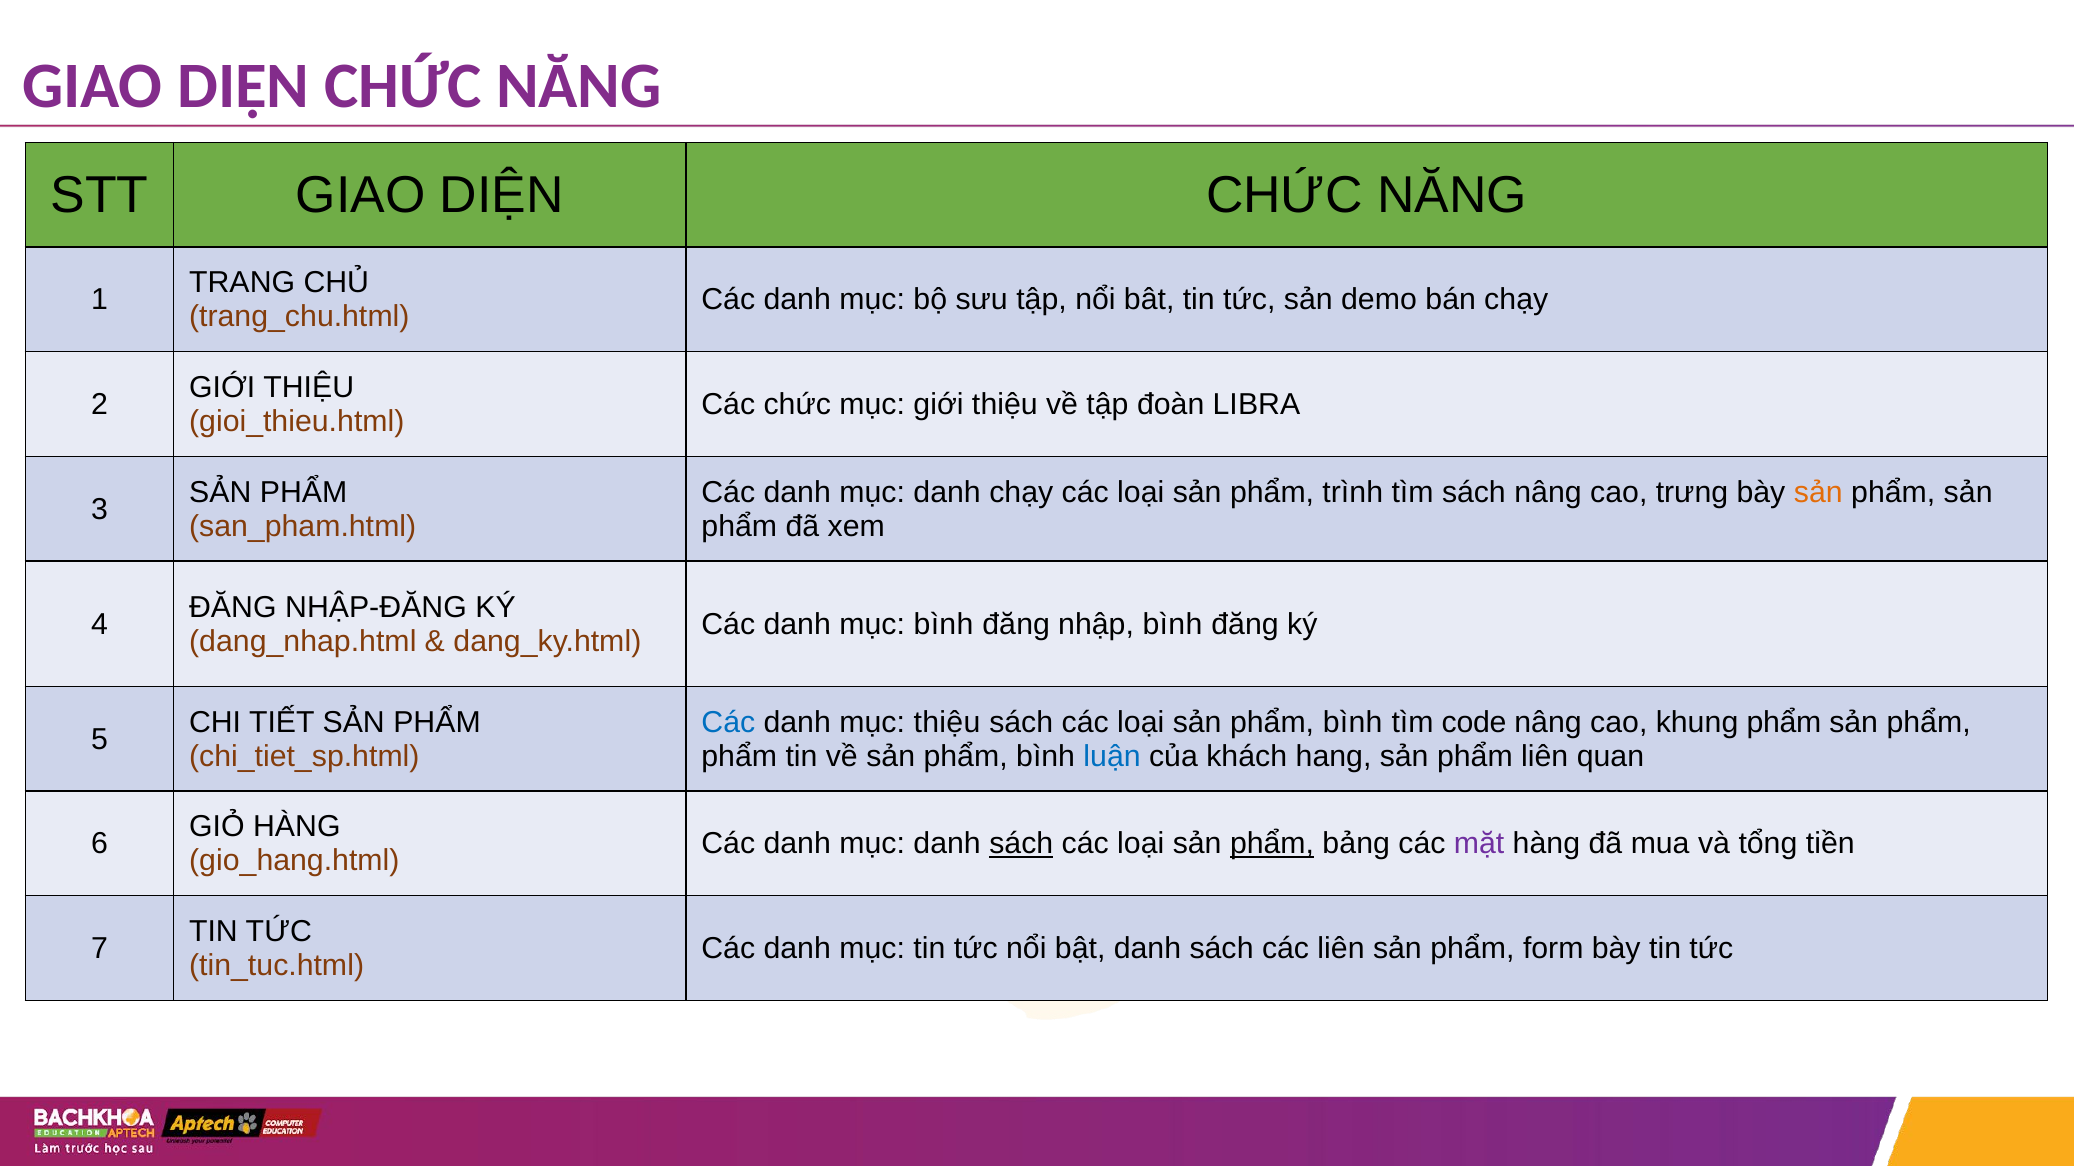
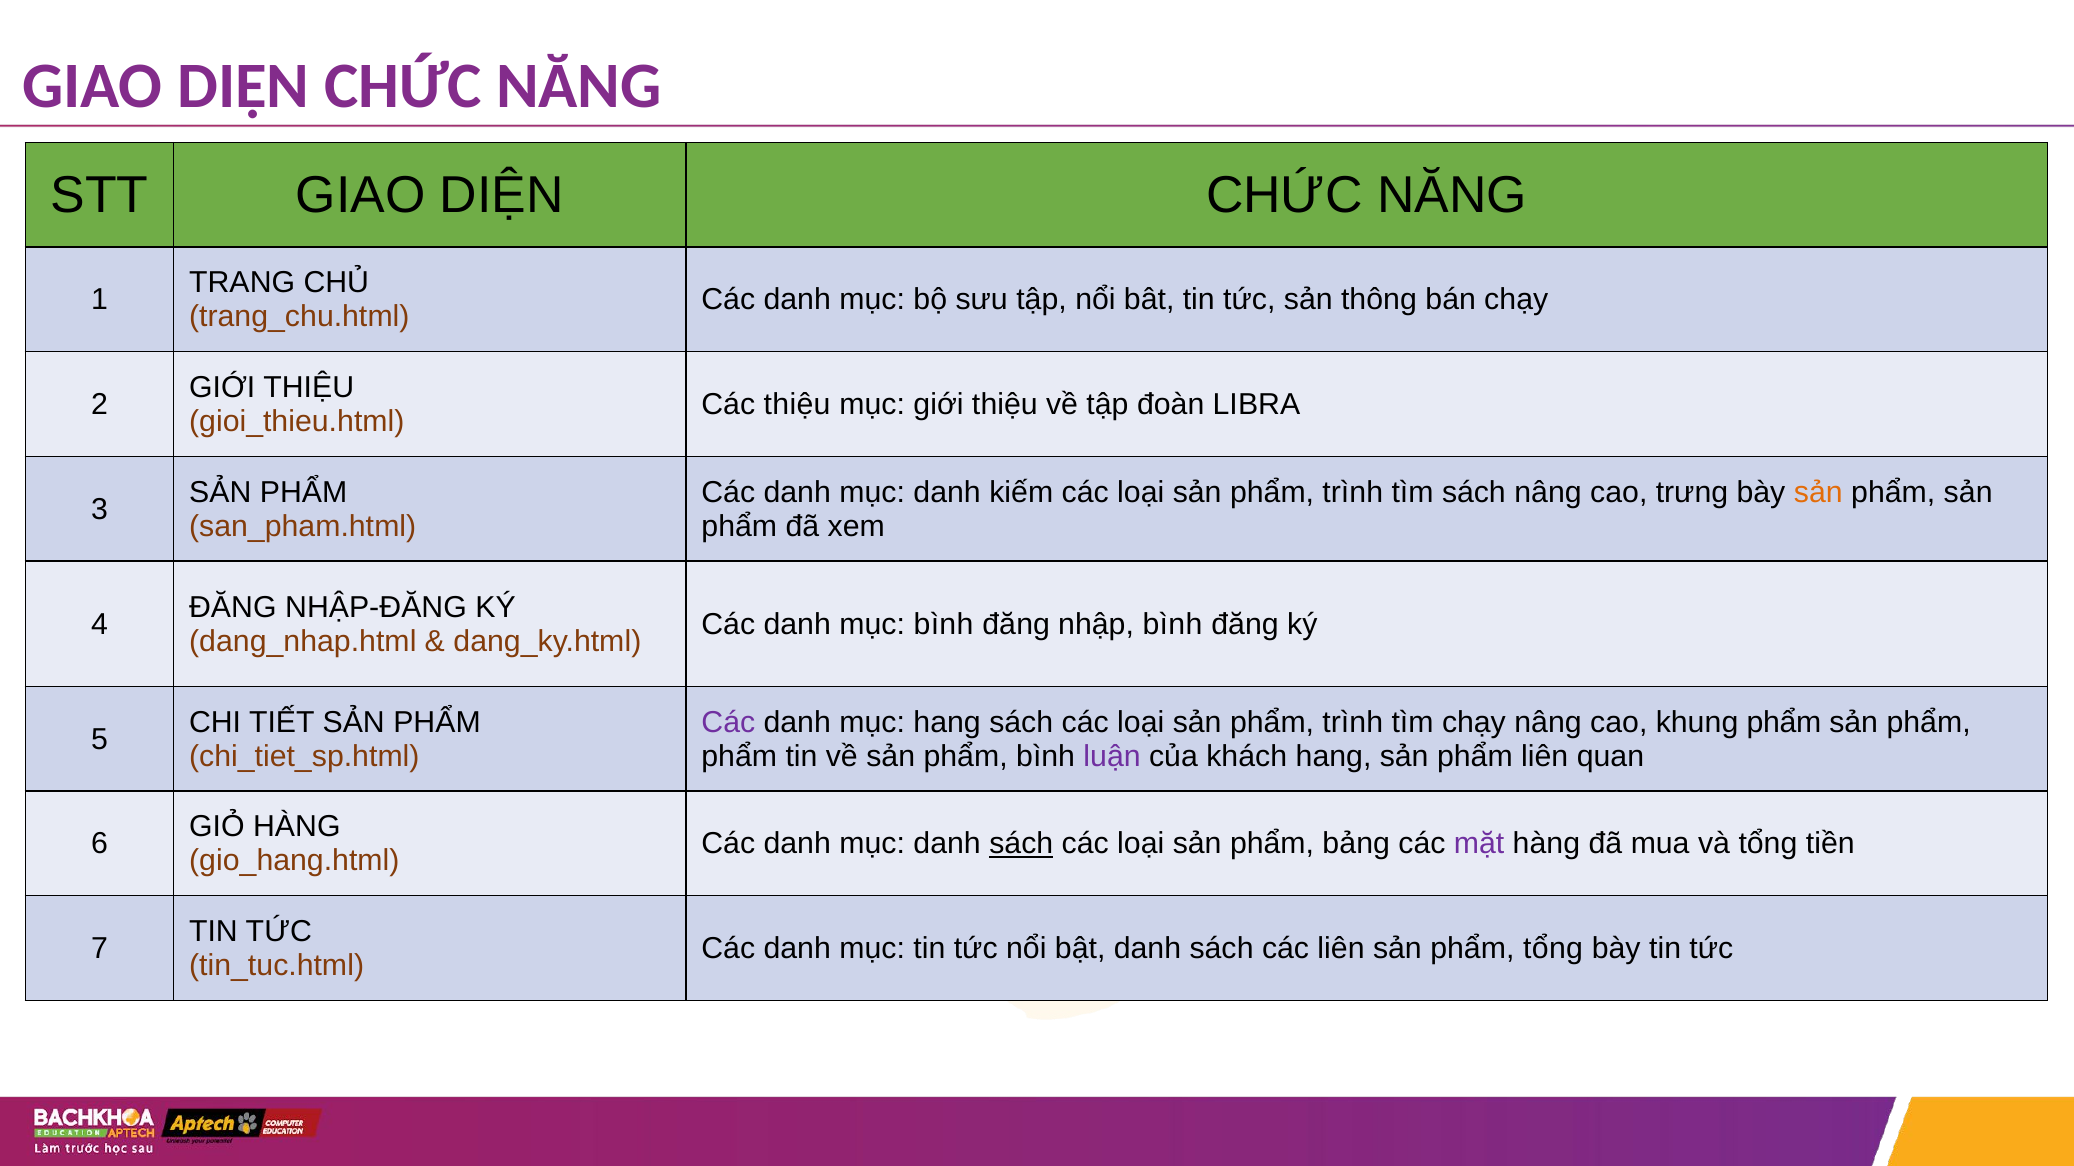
demo: demo -> thông (1379, 300)
Các chức: chức -> thiệu (797, 405)
danh chạy: chạy -> kiếm (1021, 492)
Các colour: blue -> purple (728, 723)
mục thiệu: thiệu -> hang (947, 723)
bình: bình -> trình (1353, 723)
tìm code: code -> chạy (1474, 723)
luận colour: blue -> purple (1112, 757)
phẩm underline: present -> none (1272, 844)
phẩm form: form -> tổng (1553, 949)
